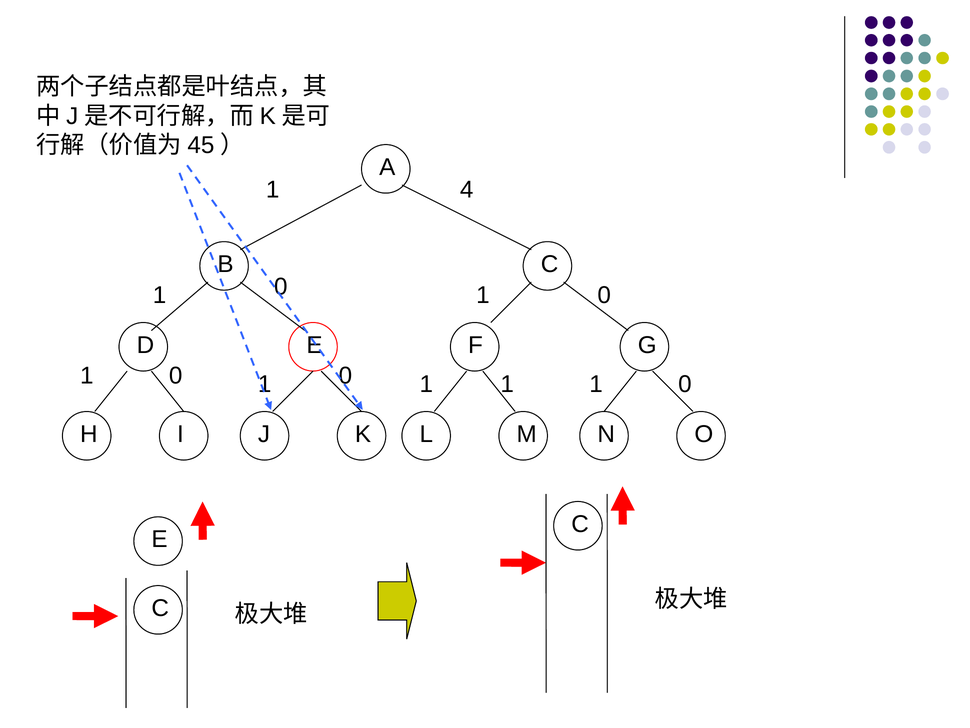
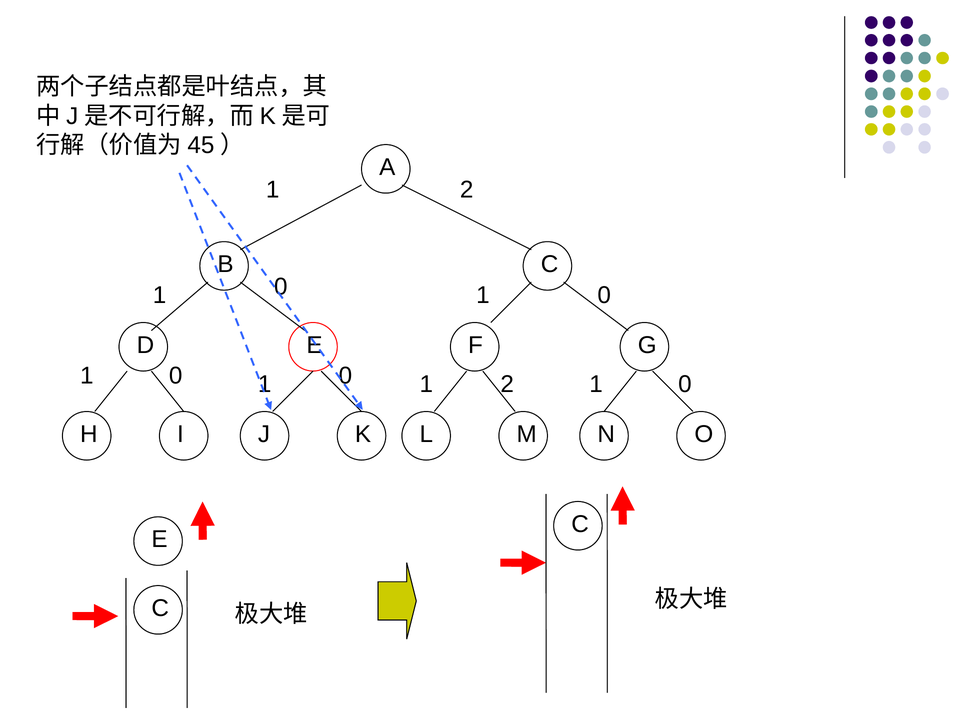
1 4: 4 -> 2 (467, 190)
0 1: 1 -> 2 (507, 384)
